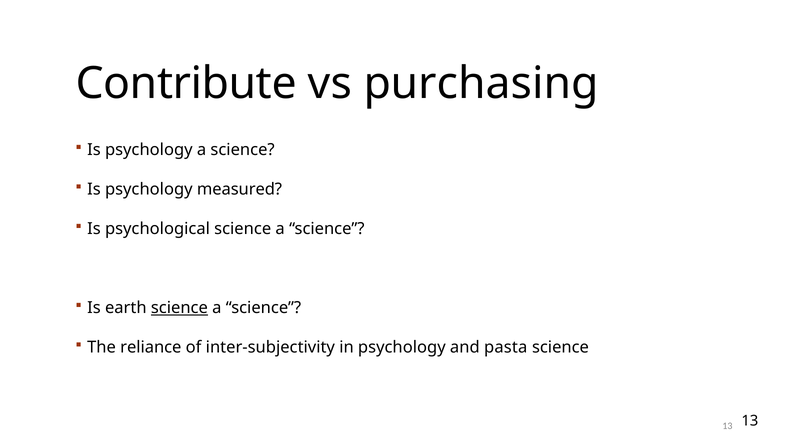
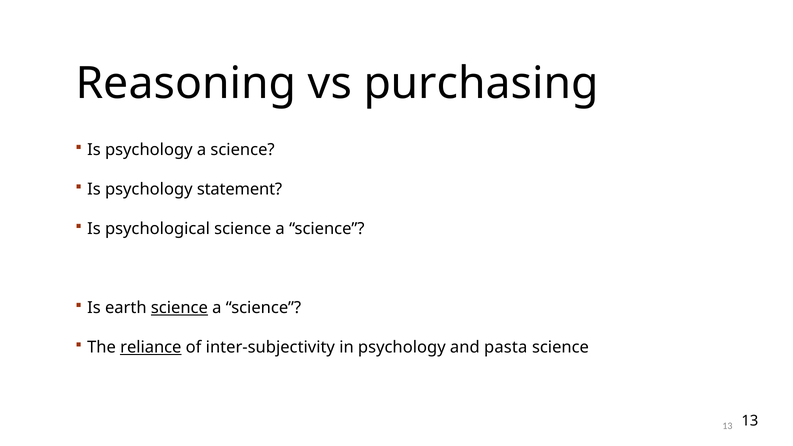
Contribute: Contribute -> Reasoning (186, 84)
measured: measured -> statement (240, 189)
reliance underline: none -> present (151, 347)
